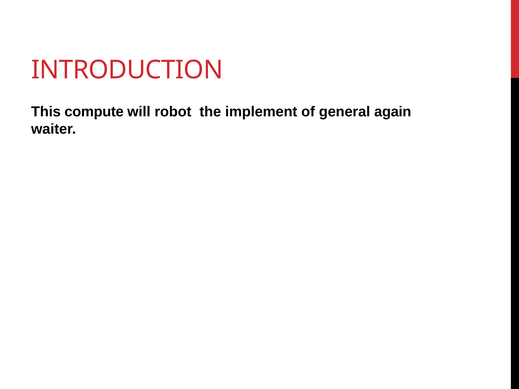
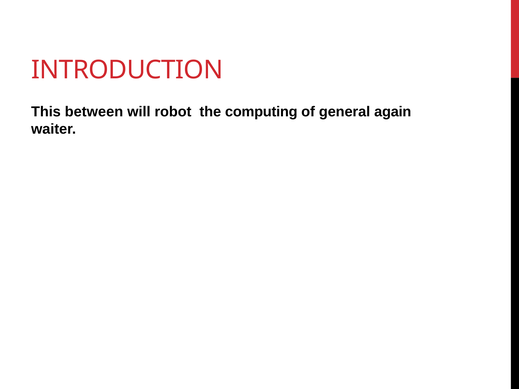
compute: compute -> between (94, 112)
implement: implement -> computing (261, 112)
